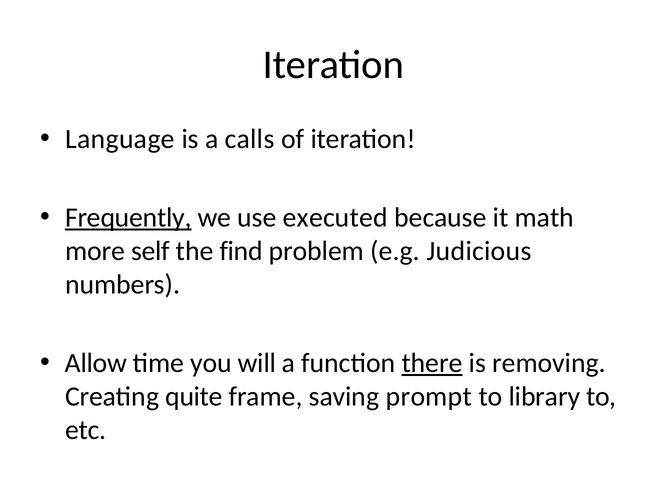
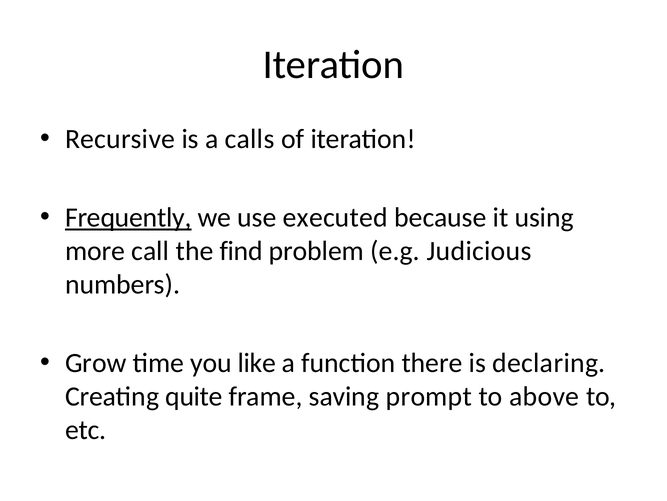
Language: Language -> Recursive (120, 139)
math: math -> using (544, 217)
self: self -> call (150, 251)
Allow: Allow -> Grow (96, 363)
will: will -> like (257, 363)
there underline: present -> none (432, 363)
removing: removing -> declaring (549, 363)
library: library -> above (544, 396)
